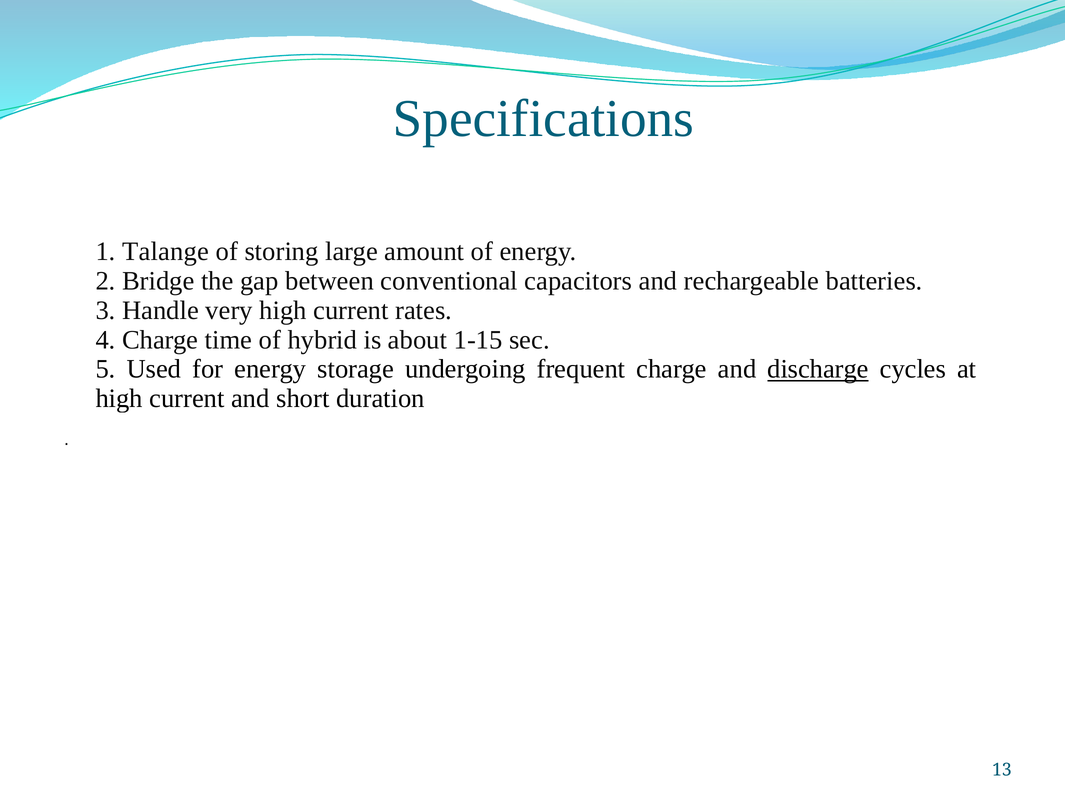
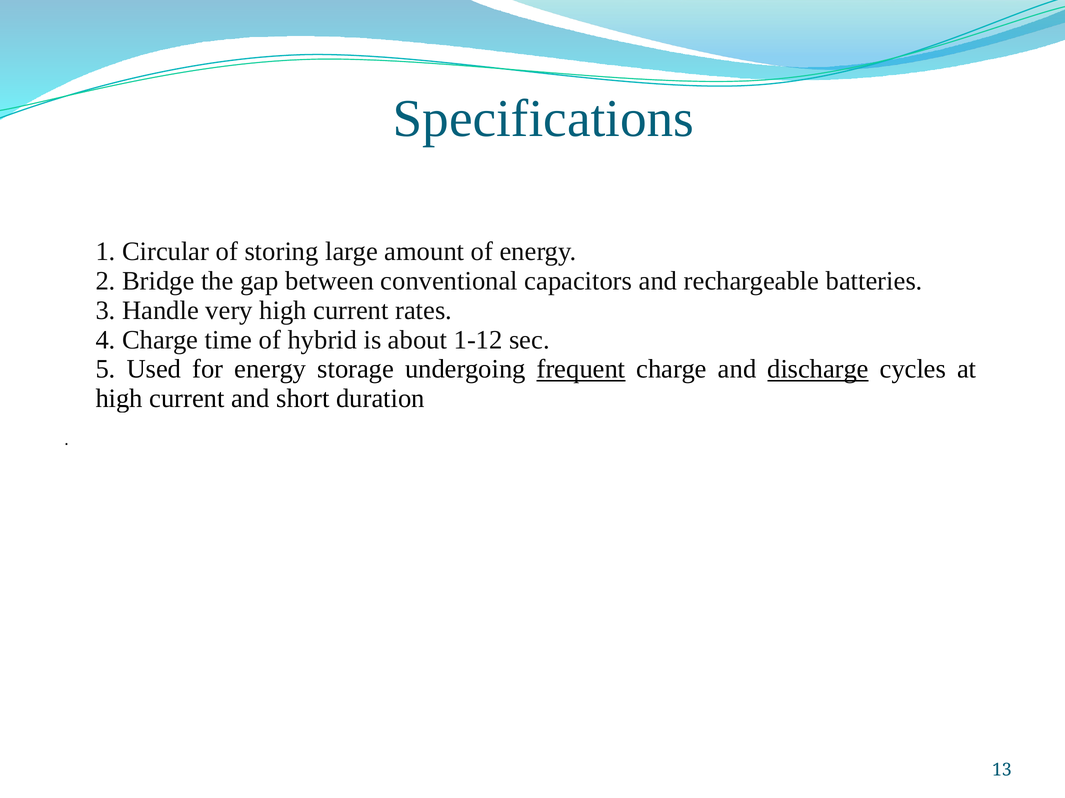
Talange: Talange -> Circular (166, 252)
1-15: 1-15 -> 1-12 (478, 340)
frequent underline: none -> present (581, 370)
